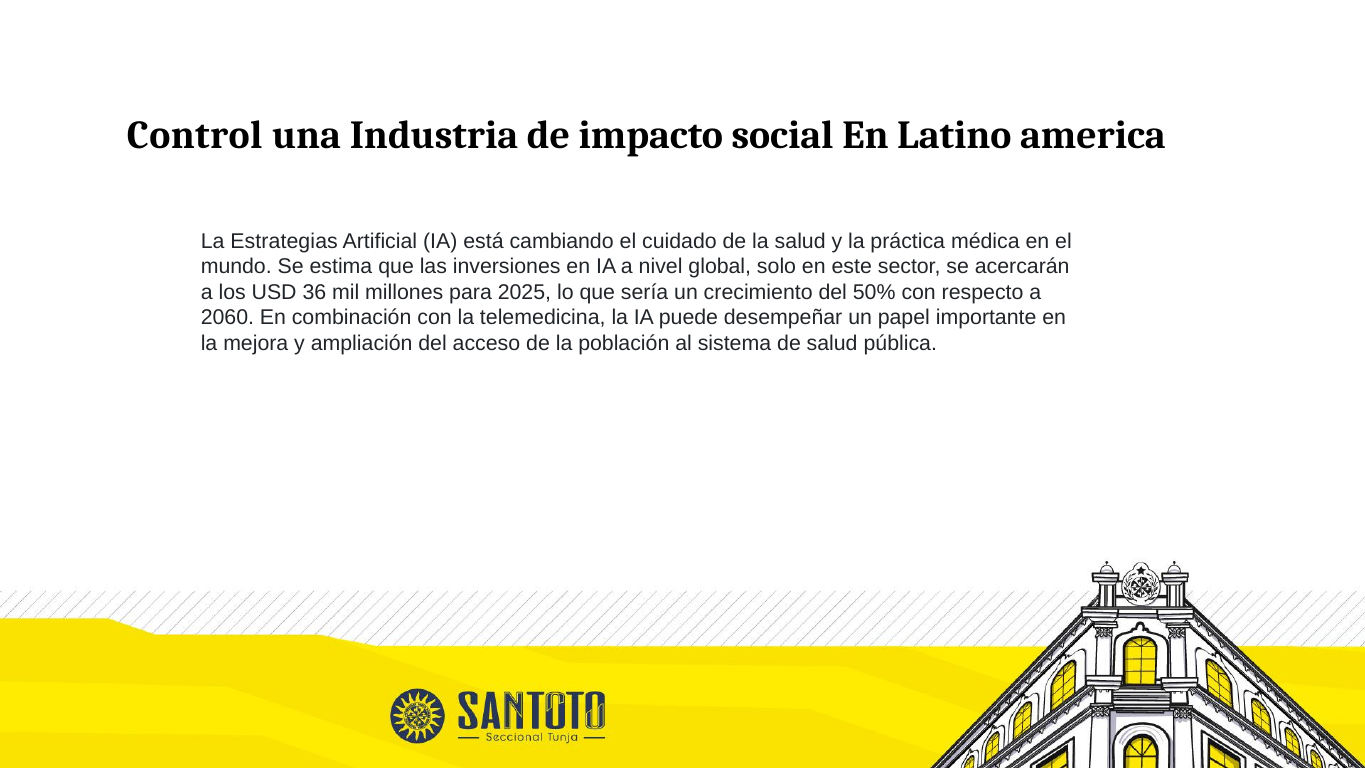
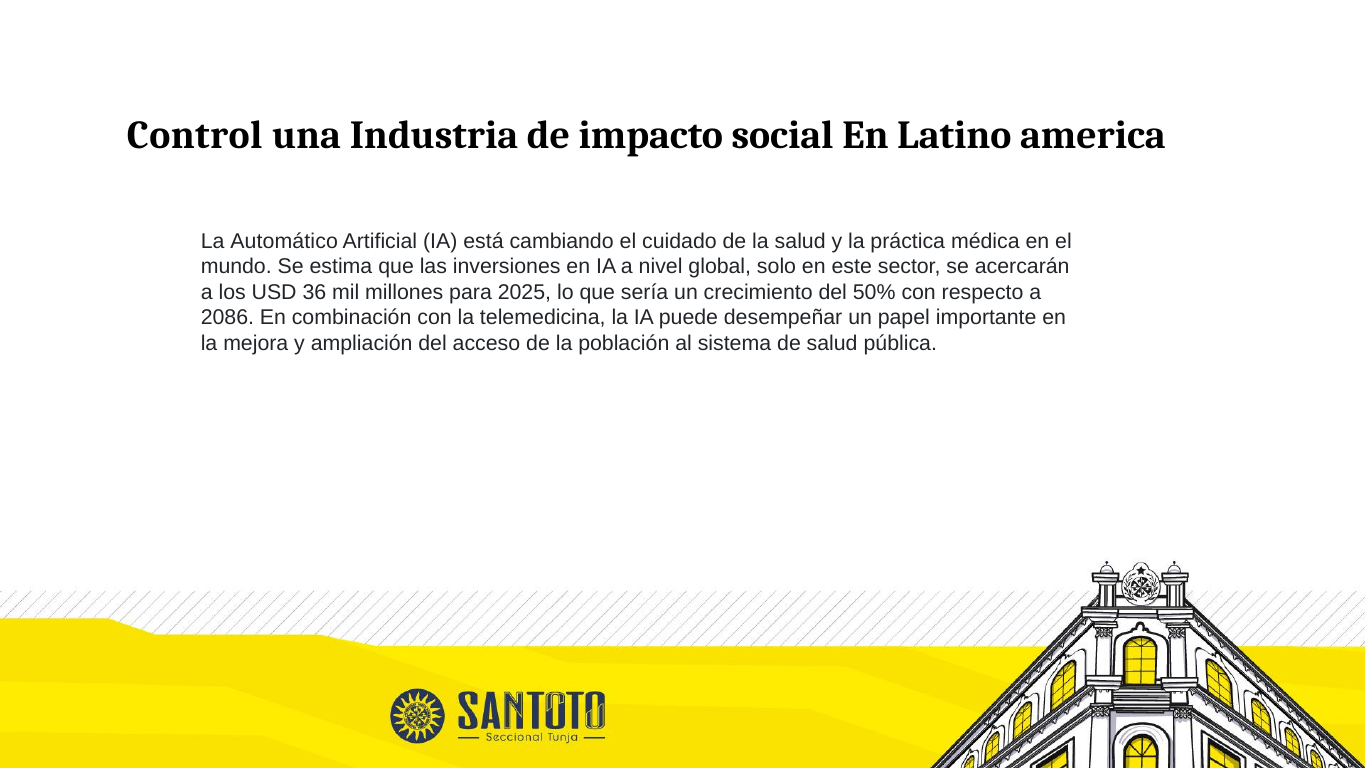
Estrategias: Estrategias -> Automático (284, 241)
2060: 2060 -> 2086 (227, 318)
